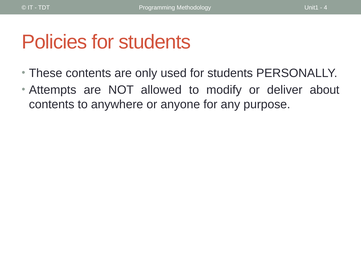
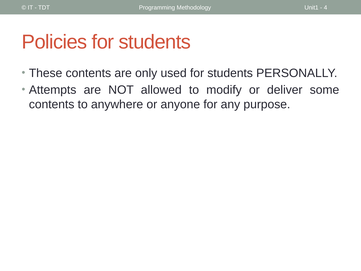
about: about -> some (324, 90)
